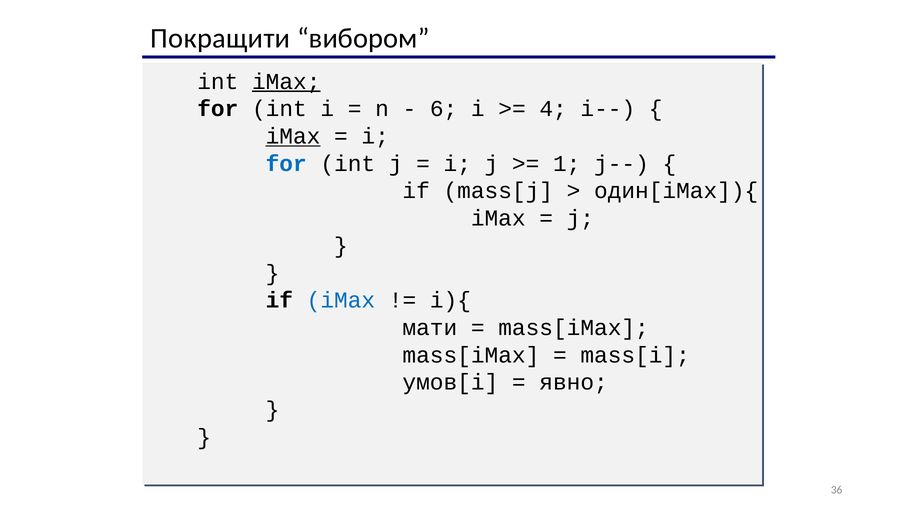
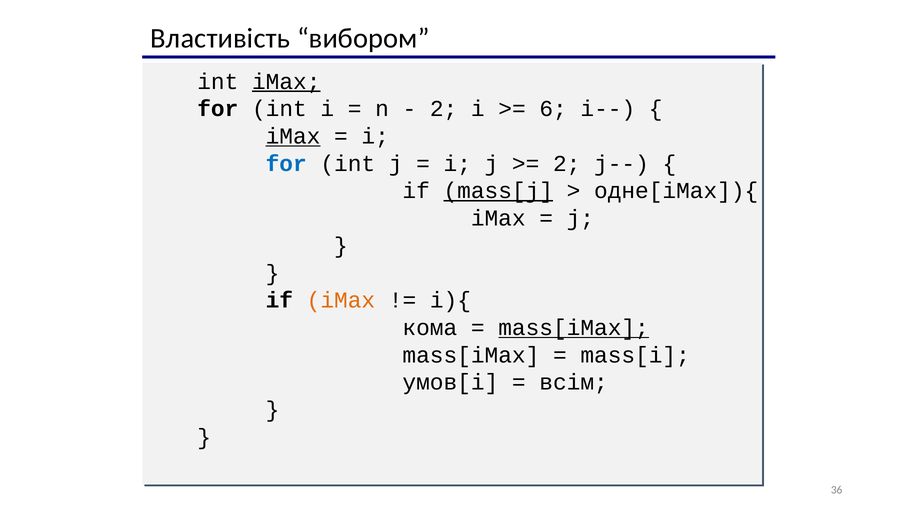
Покращити: Покращити -> Властивість (220, 38)
6: 6 -> 2 (444, 109)
4: 4 -> 6 (553, 109)
1: 1 -> 2 (567, 164)
mass[j underline: none -> present (498, 191)
один[iMax]){: один[iMax]){ -> одне[iMax]){ (676, 191)
iMax colour: blue -> orange (341, 300)
мати: мати -> кома (430, 328)
mass[iMax underline: none -> present (574, 328)
явно: явно -> всім (574, 382)
